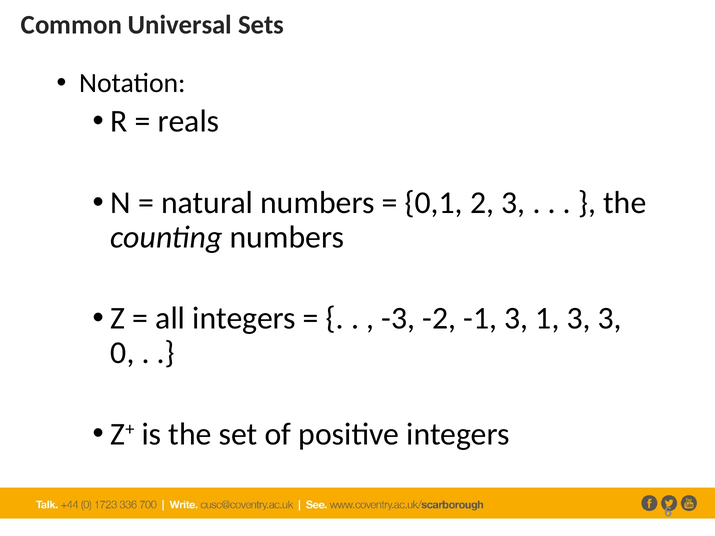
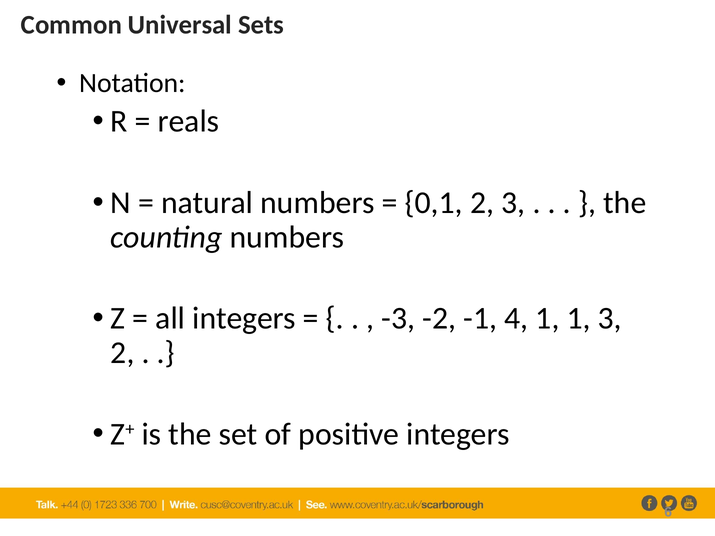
-1 3: 3 -> 4 (516, 319)
1 3: 3 -> 1 (579, 319)
0: 0 -> 2 (122, 353)
